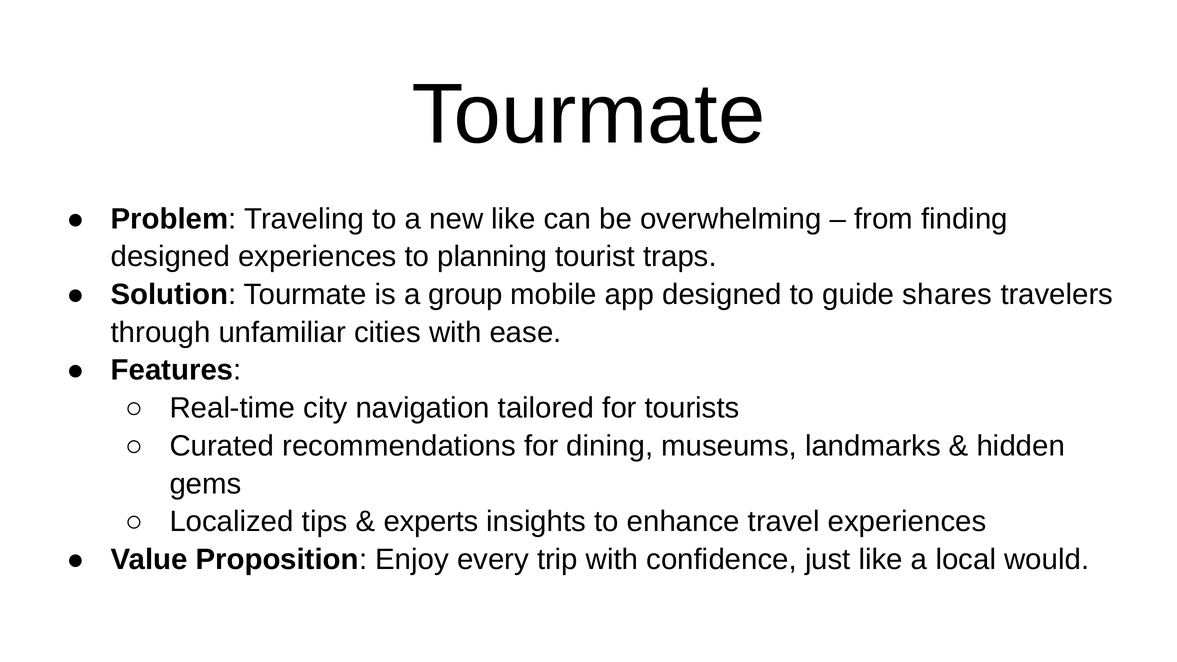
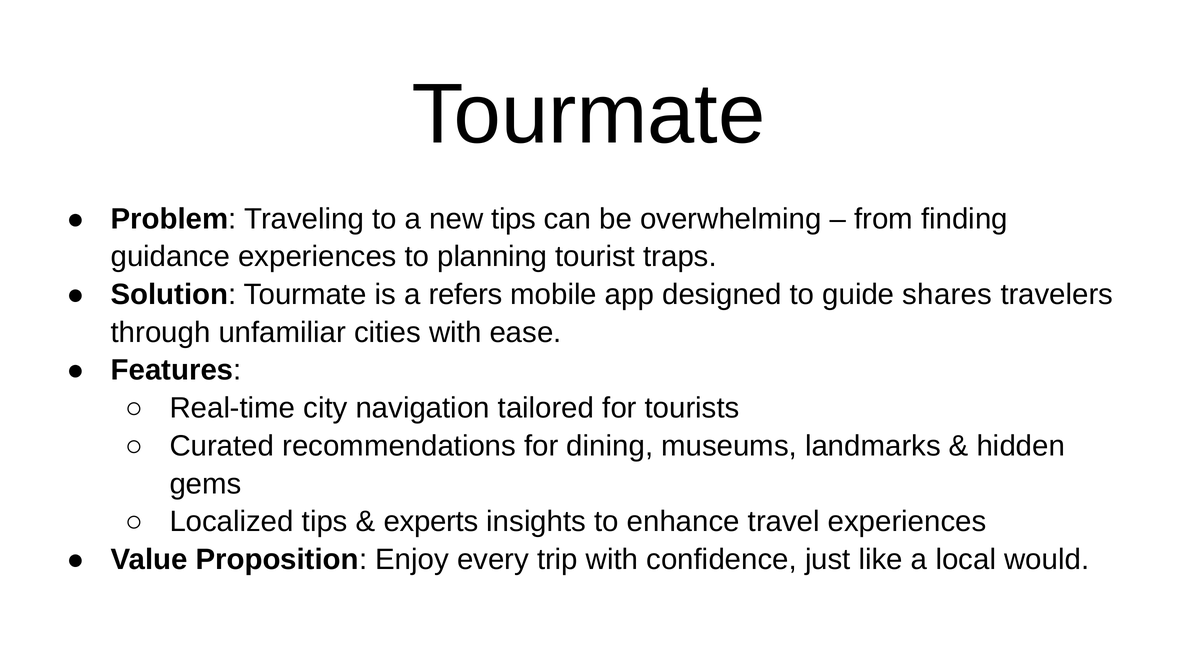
new like: like -> tips (514, 219)
designed: designed -> guidance (170, 257)
group: group -> refers (465, 295)
